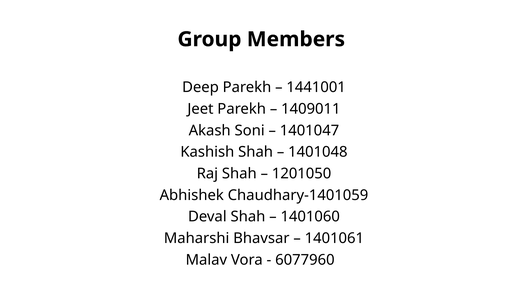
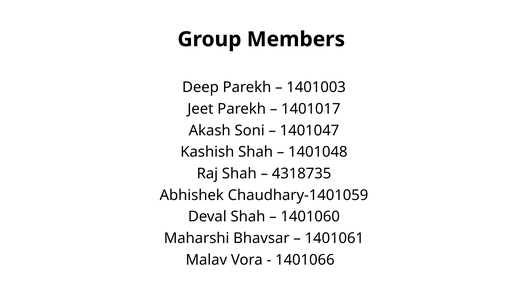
1441001: 1441001 -> 1401003 (316, 87)
1409011: 1409011 -> 1401017 (311, 109)
1201050: 1201050 -> 4318735 (302, 174)
6077960: 6077960 -> 1401066 (305, 260)
